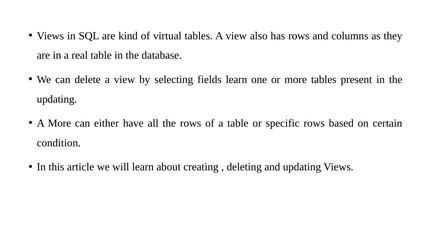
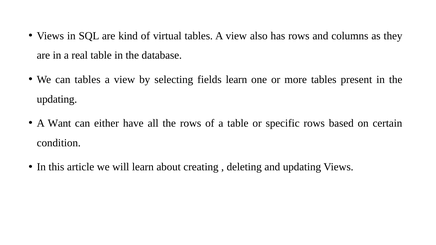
can delete: delete -> tables (88, 80)
A More: More -> Want (59, 123)
